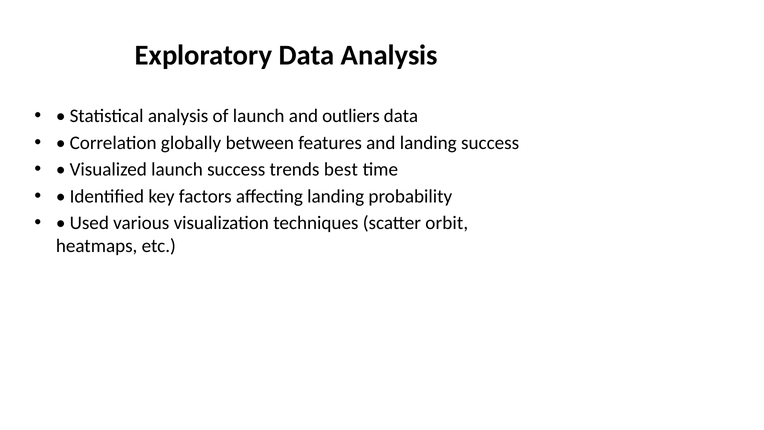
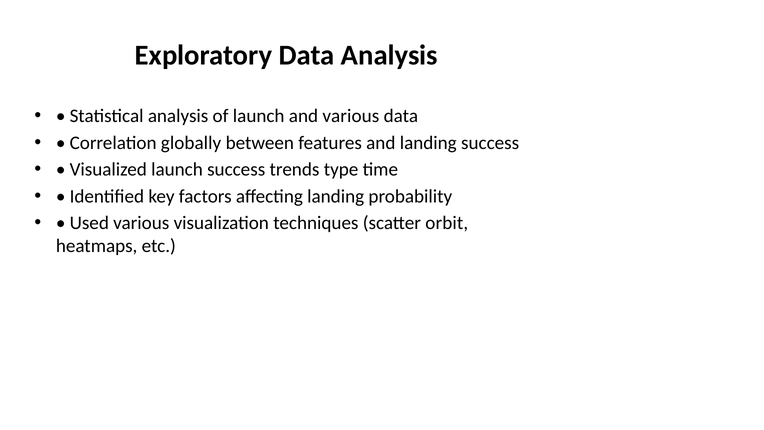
and outliers: outliers -> various (351, 116)
best: best -> type (341, 169)
